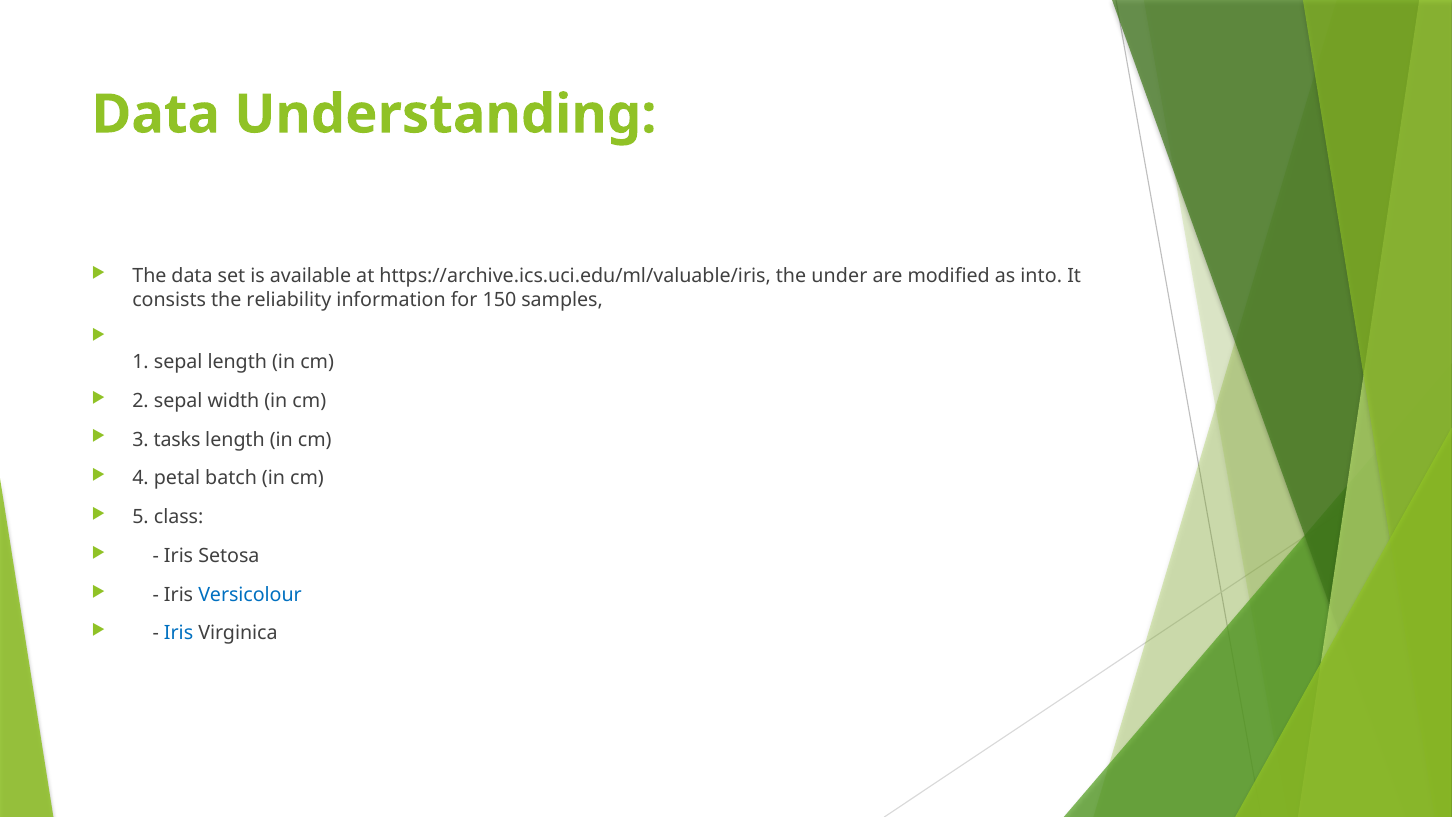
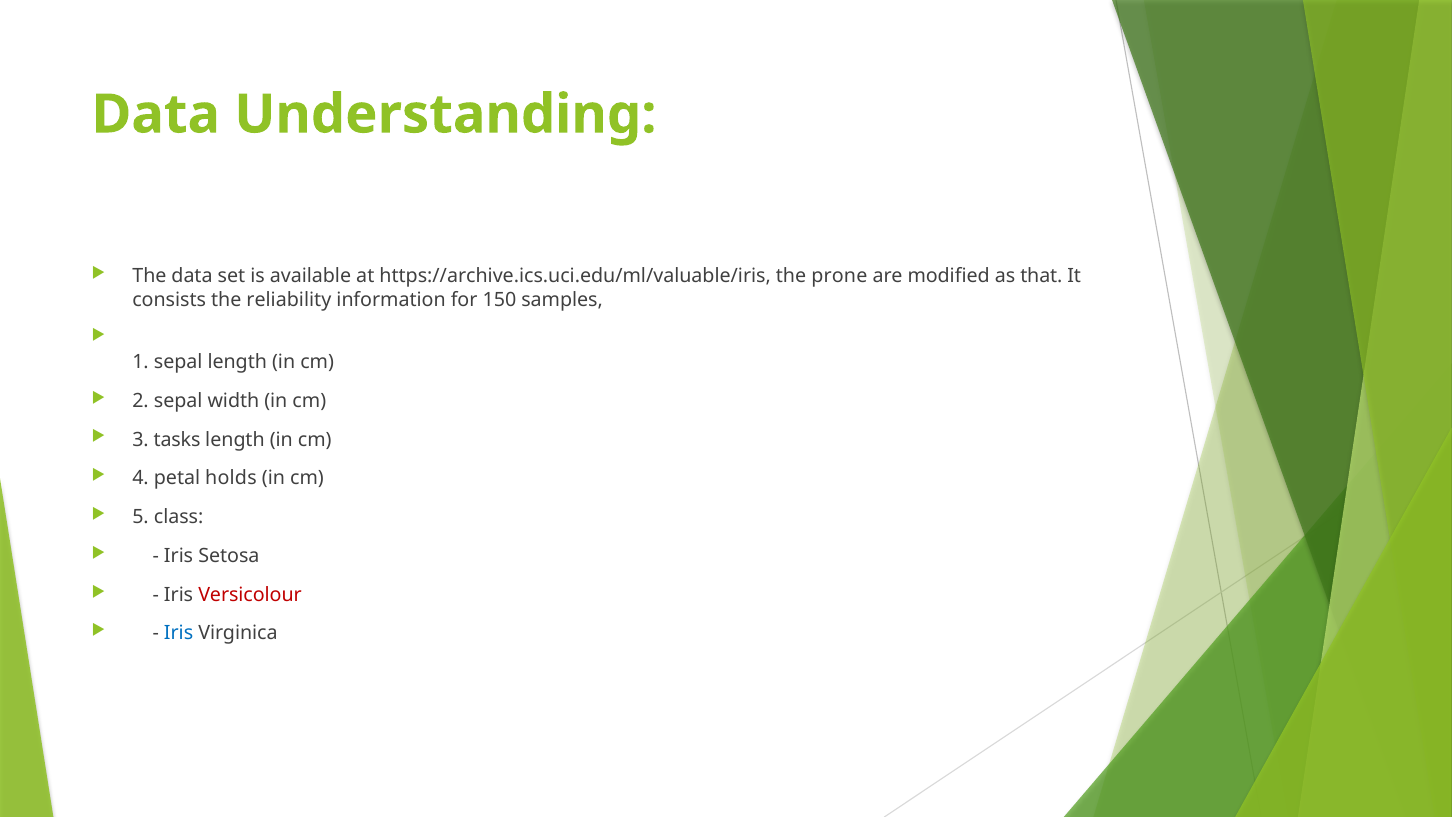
under: under -> prone (839, 276)
into: into -> that (1041, 276)
batch: batch -> holds (231, 478)
Versicolour colour: blue -> red (250, 595)
